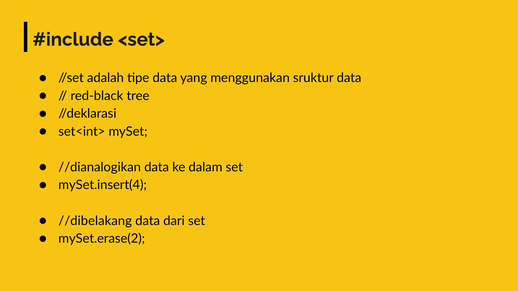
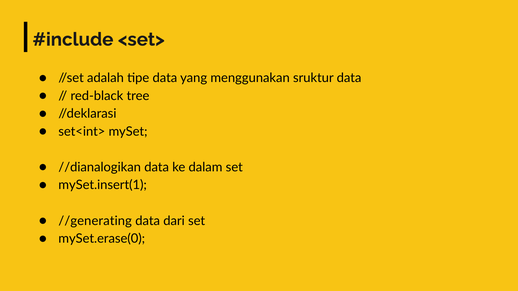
mySet.insert(4: mySet.insert(4 -> mySet.insert(1 (103, 185)
//dibelakang: //dibelakang -> //generating (95, 221)
mySet.erase(2: mySet.erase(2 -> mySet.erase(0 (102, 239)
